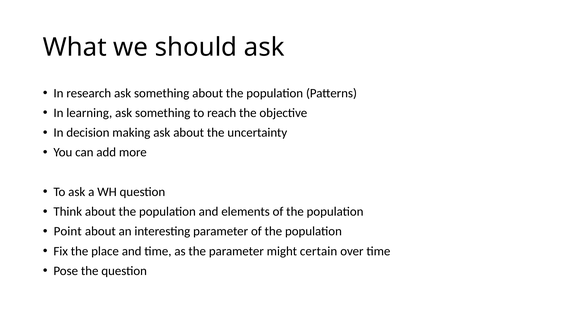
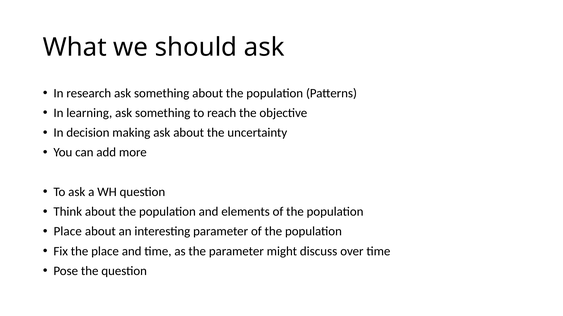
Point: Point -> Place (68, 232)
certain: certain -> discuss (319, 252)
